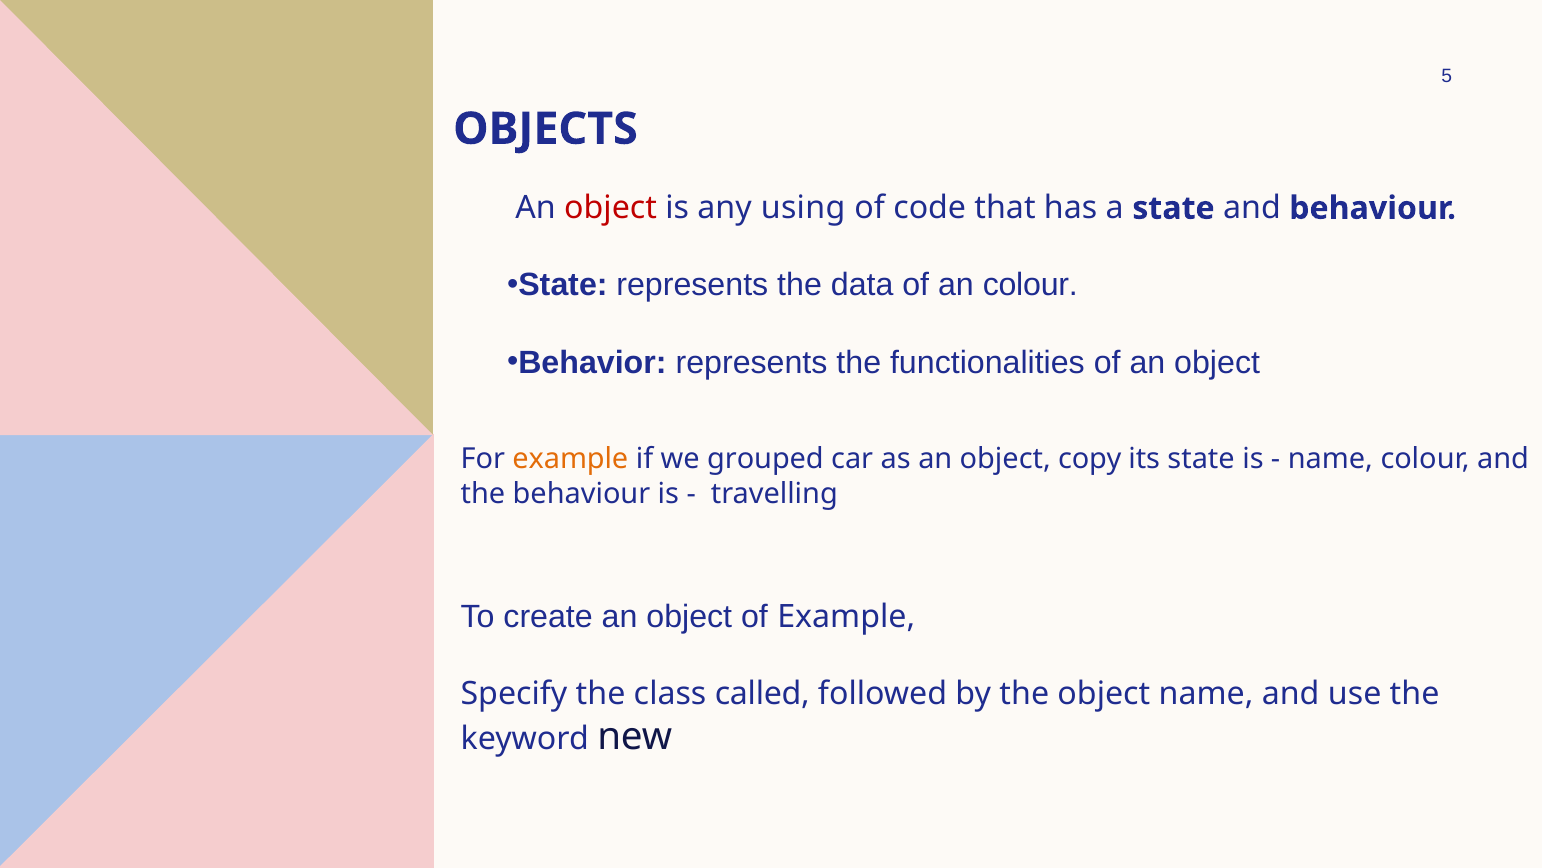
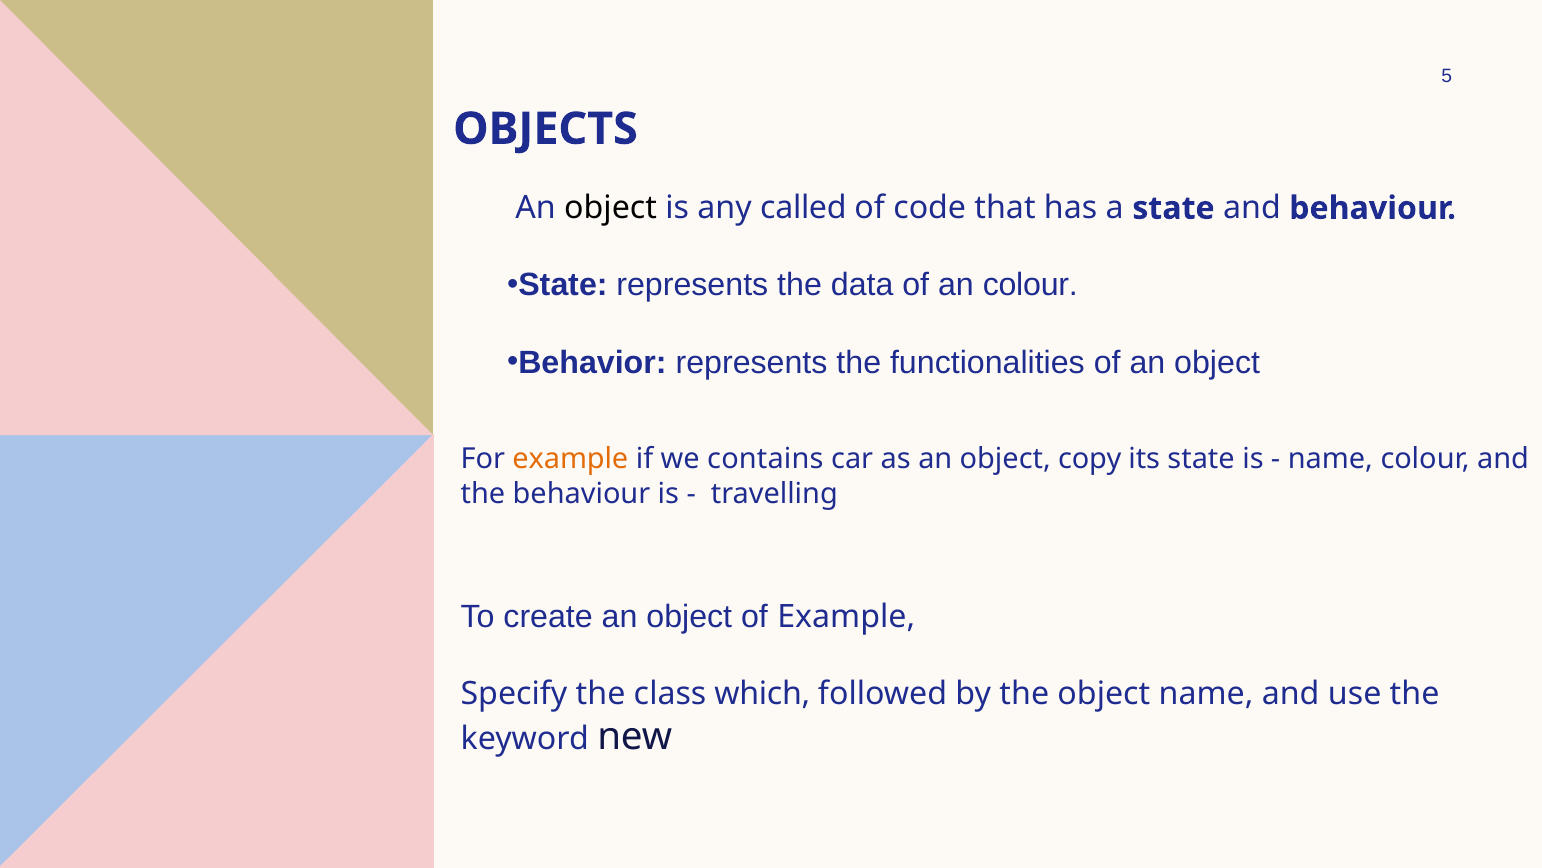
object colour: red -> black (611, 208)
using: using -> called (803, 208)
grouped: grouped -> contains (765, 459)
called: called -> which (762, 693)
